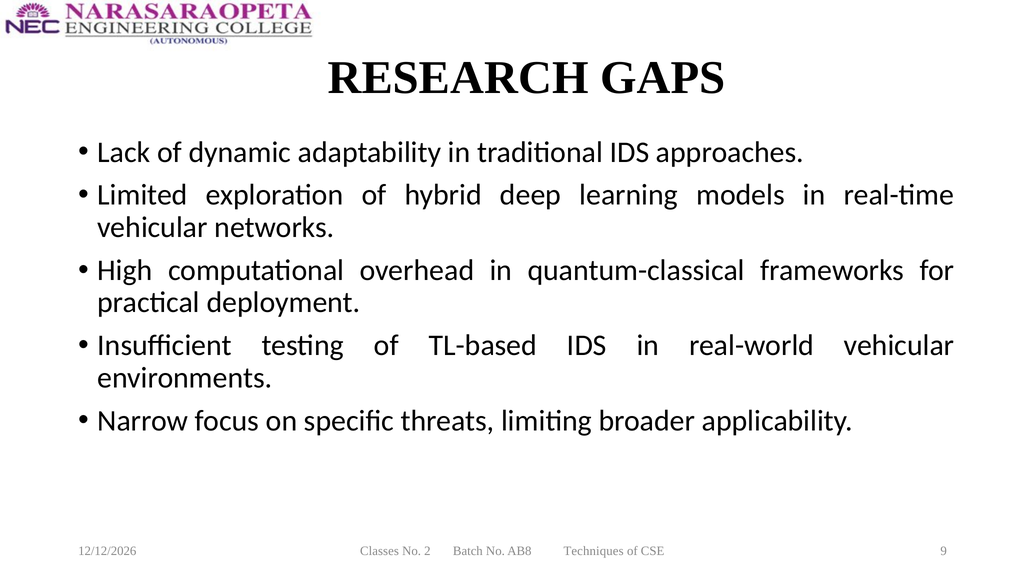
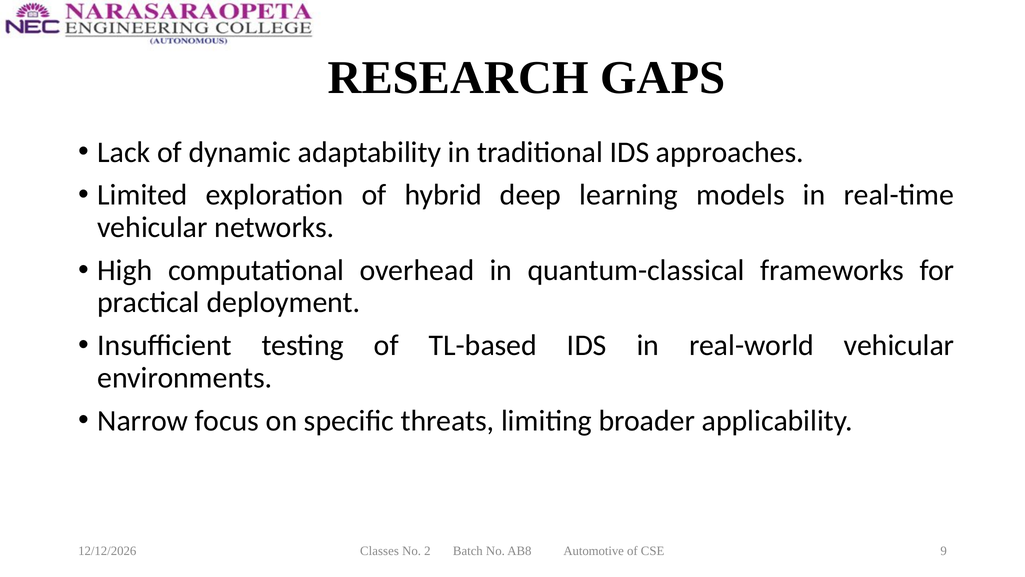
Techniques: Techniques -> Automotive (594, 551)
